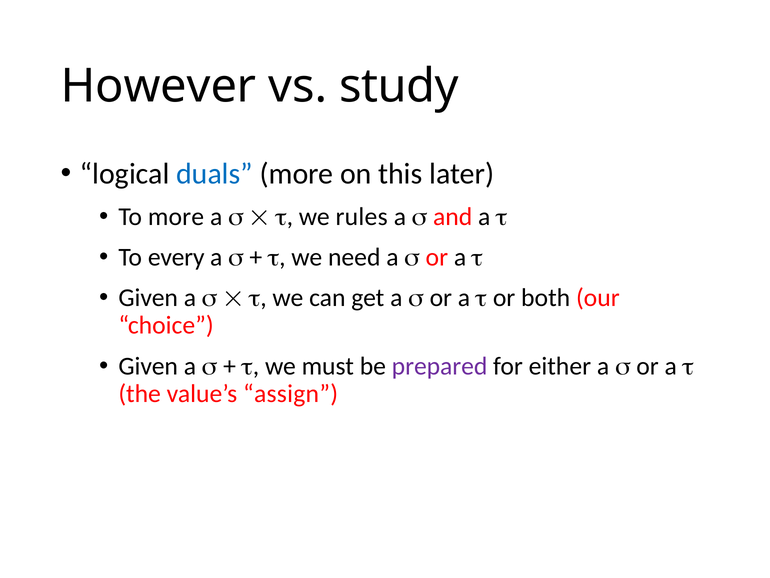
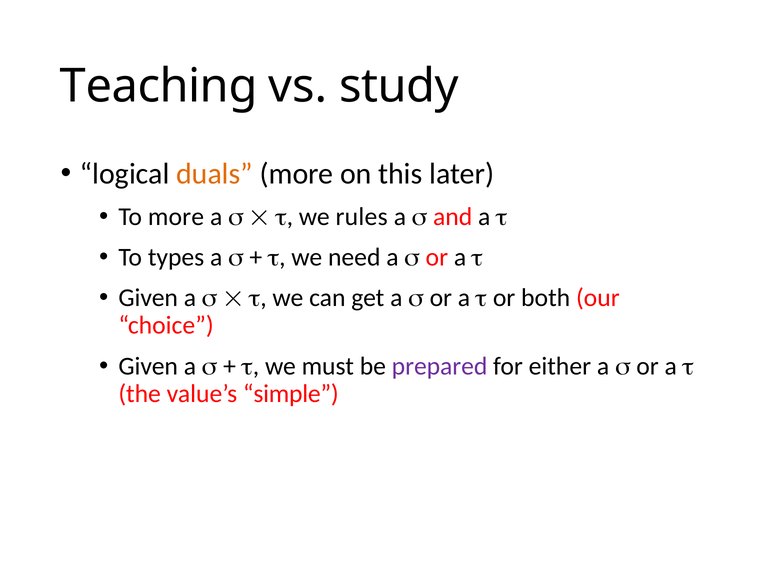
However: However -> Teaching (159, 86)
duals colour: blue -> orange (215, 174)
every: every -> types (176, 257)
assign: assign -> simple (291, 393)
